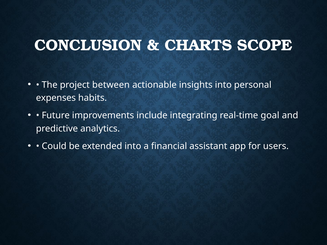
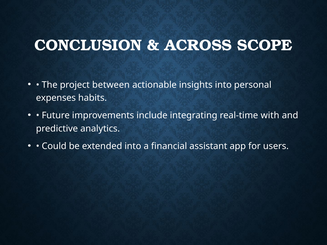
CHARTS: CHARTS -> ACROSS (198, 45)
goal: goal -> with (270, 116)
